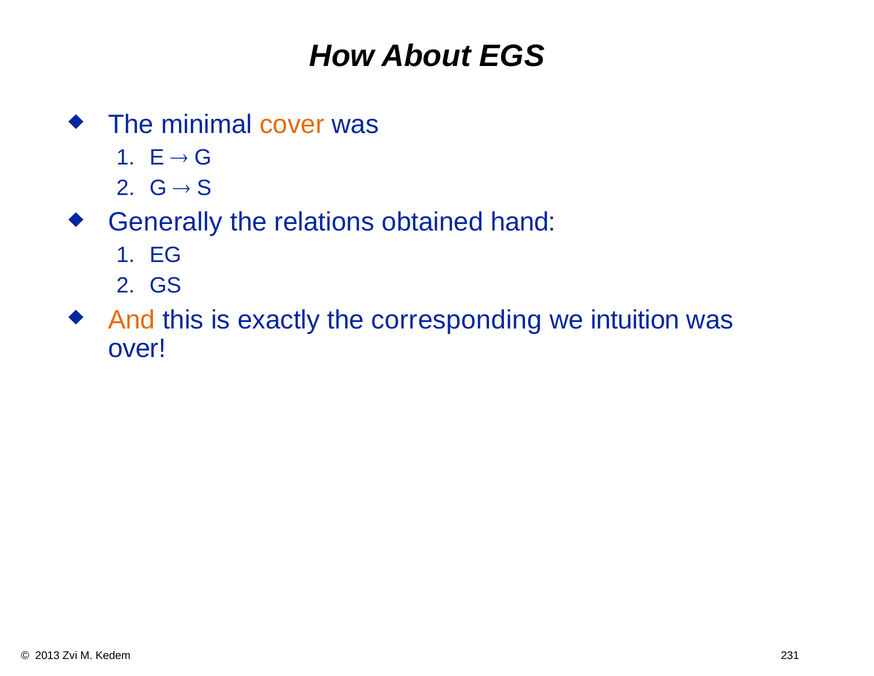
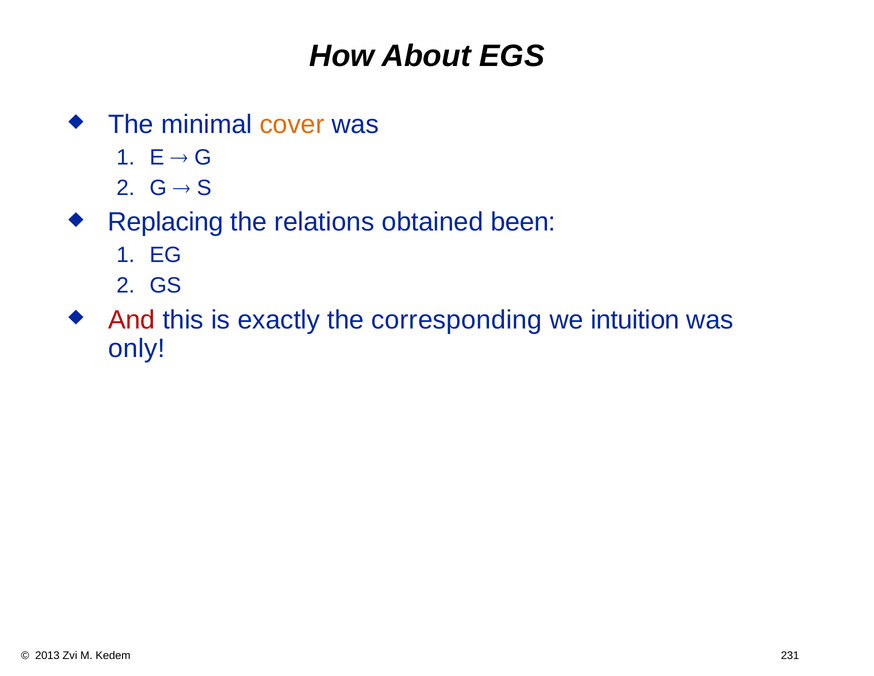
Generally: Generally -> Replacing (166, 222)
hand: hand -> been (523, 222)
And colour: orange -> red (132, 319)
over: over -> only (137, 348)
